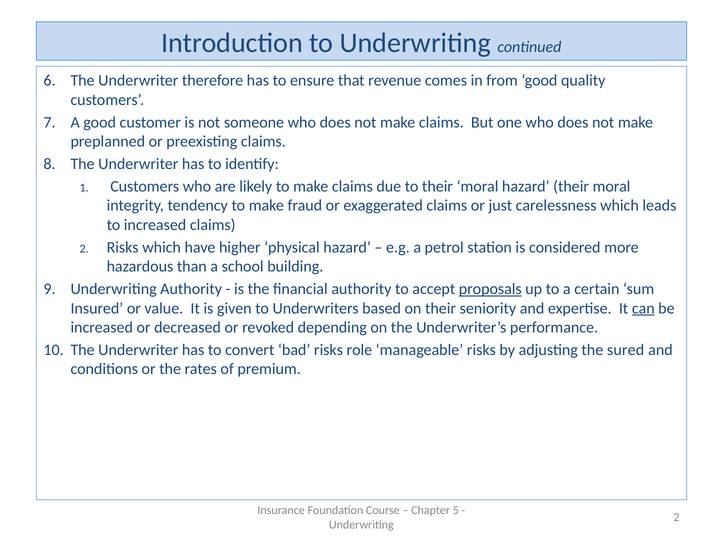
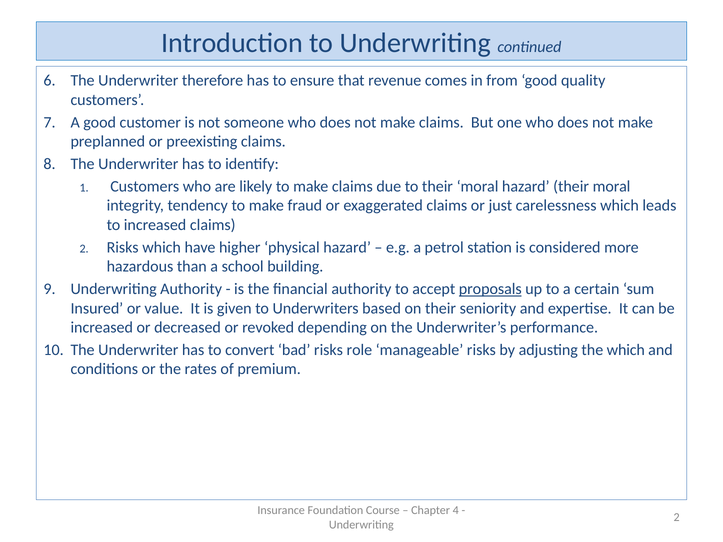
can underline: present -> none (643, 308)
the sured: sured -> which (626, 350)
5: 5 -> 4 (456, 511)
